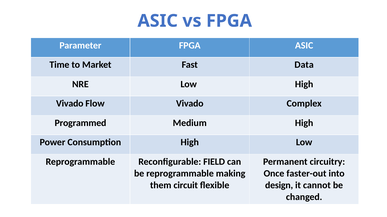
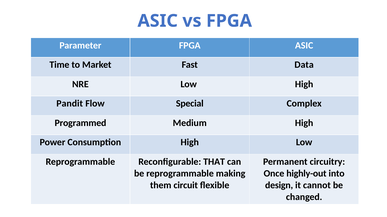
Vivado: Vivado -> Pandit (70, 104)
Flow Vivado: Vivado -> Special (190, 104)
FIELD: FIELD -> THAT (214, 162)
faster-out: faster-out -> highly-out (306, 174)
